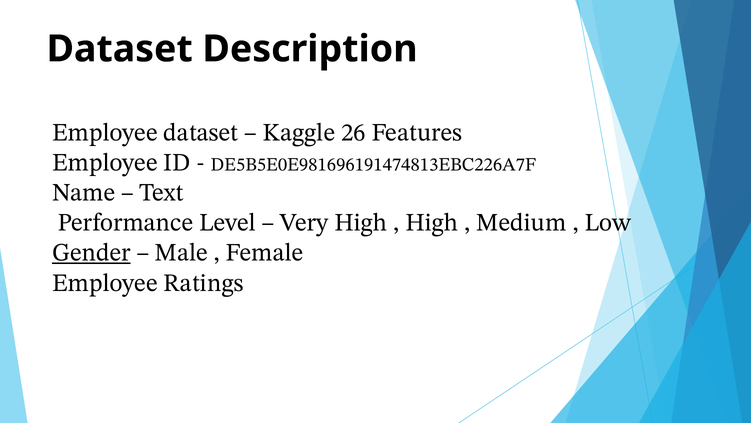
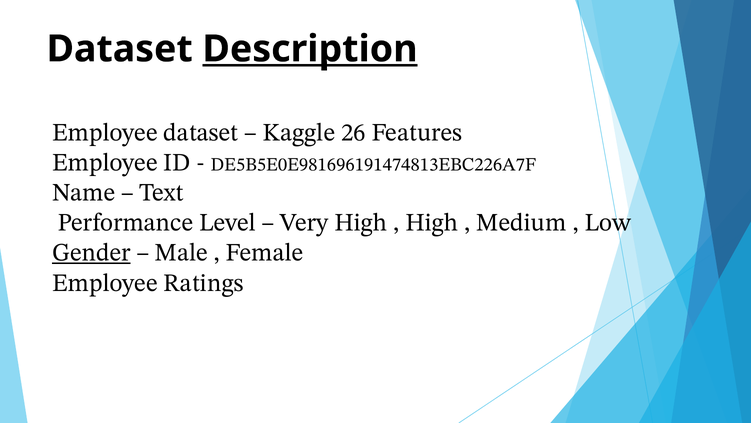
Description underline: none -> present (310, 49)
